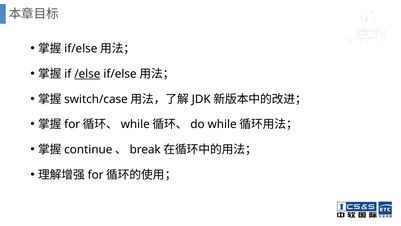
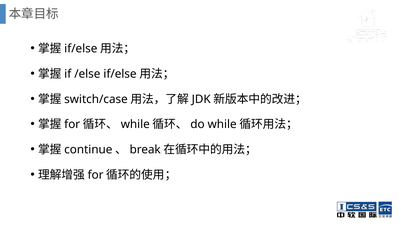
/else underline: present -> none (87, 74)
